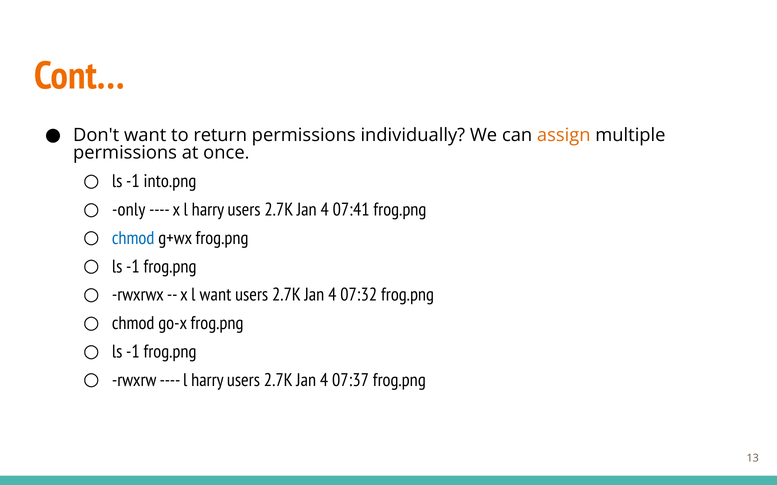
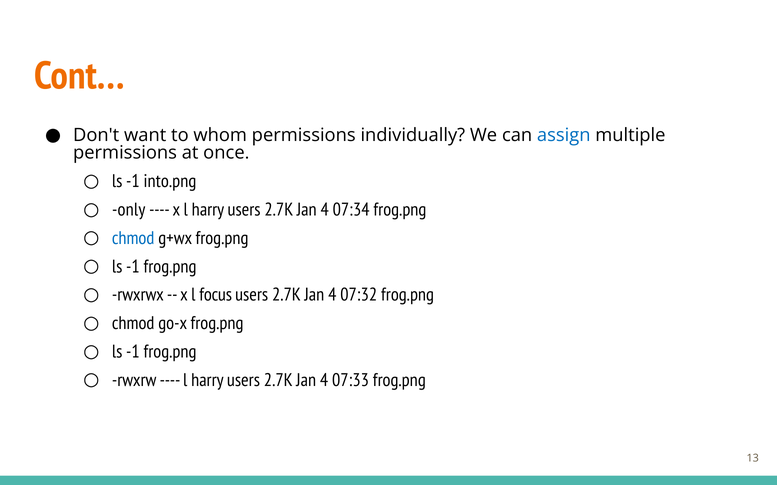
return: return -> whom (220, 135)
assign colour: orange -> blue (564, 135)
07:41: 07:41 -> 07:34 (351, 210)
l want: want -> focus (216, 295)
07:37: 07:37 -> 07:33 (351, 381)
